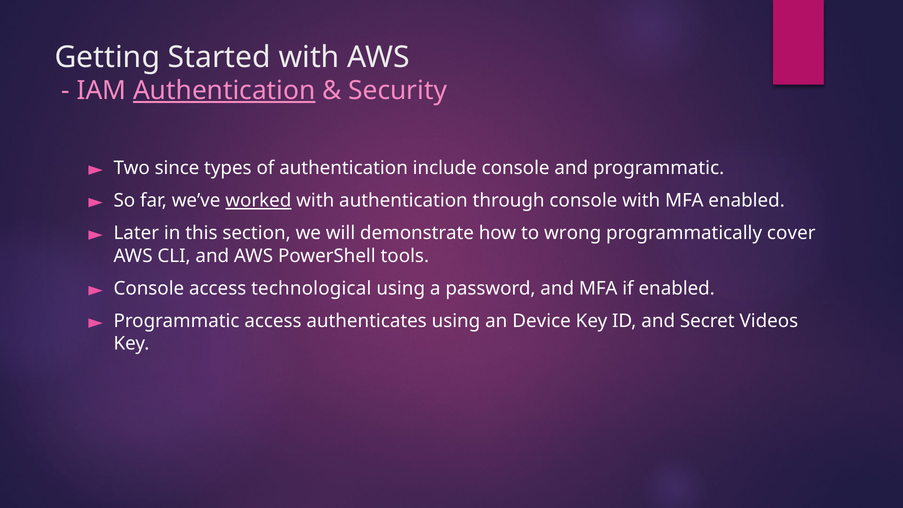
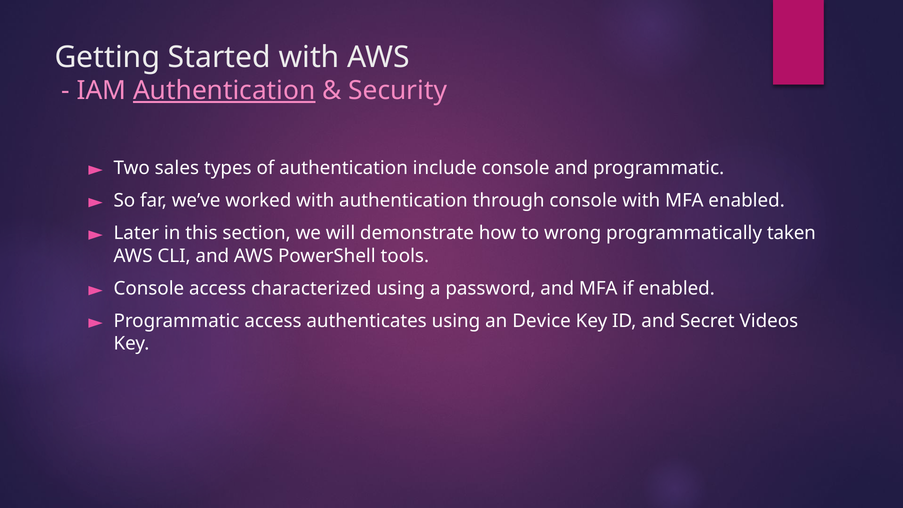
since: since -> sales (177, 168)
worked underline: present -> none (258, 201)
cover: cover -> taken (791, 233)
technological: technological -> characterized (311, 288)
